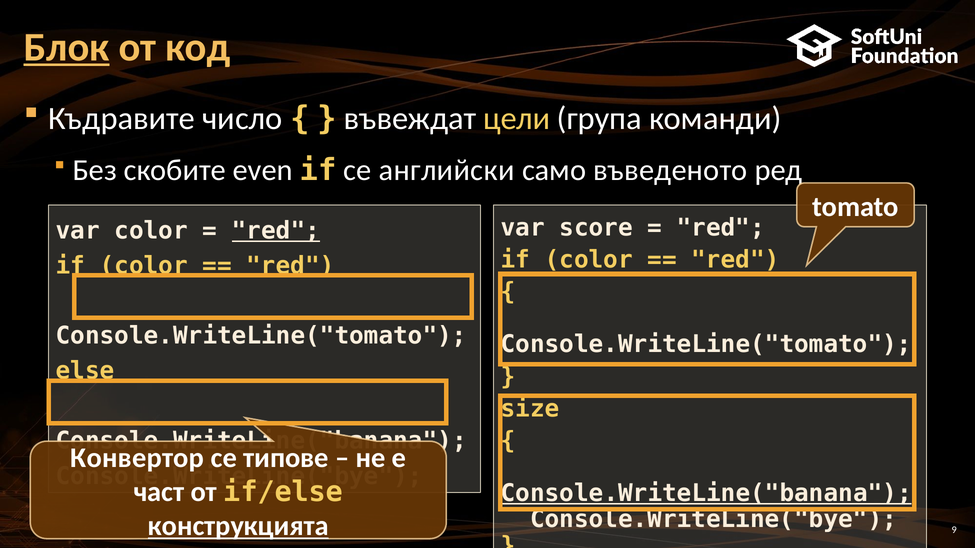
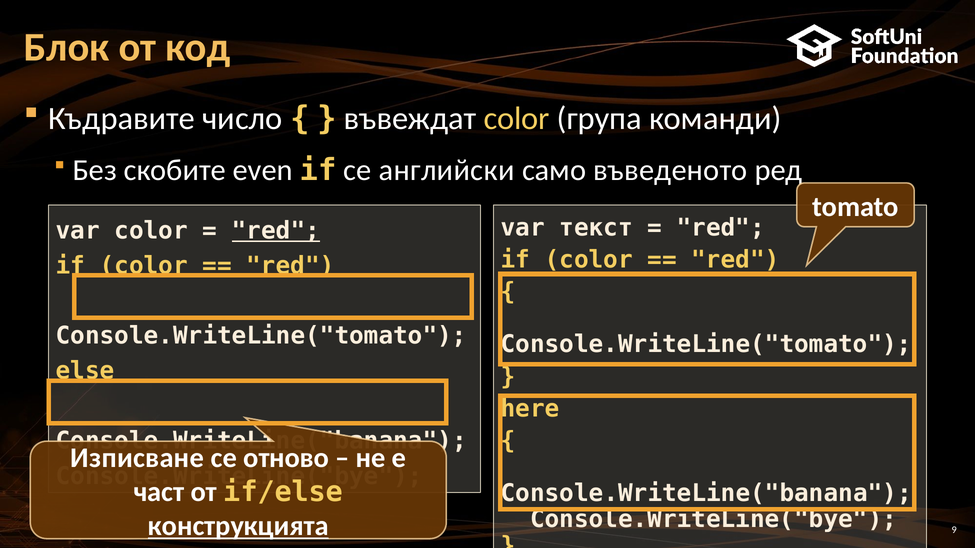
Блок underline: present -> none (67, 47)
въвеждат цели: цели -> color (517, 119)
score: score -> текст (596, 228)
size: size -> here (530, 409)
Конвертор: Конвертор -> Изписване (137, 458)
типове: типове -> отново (286, 458)
Console.WriteLine("banana underline: present -> none (706, 494)
